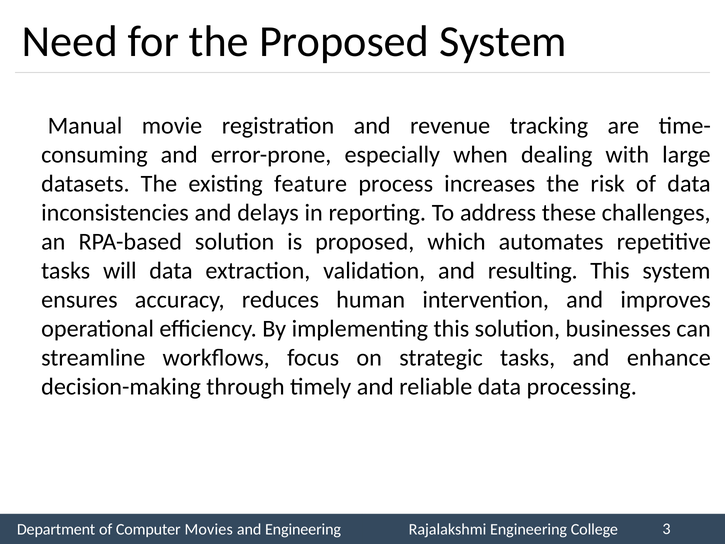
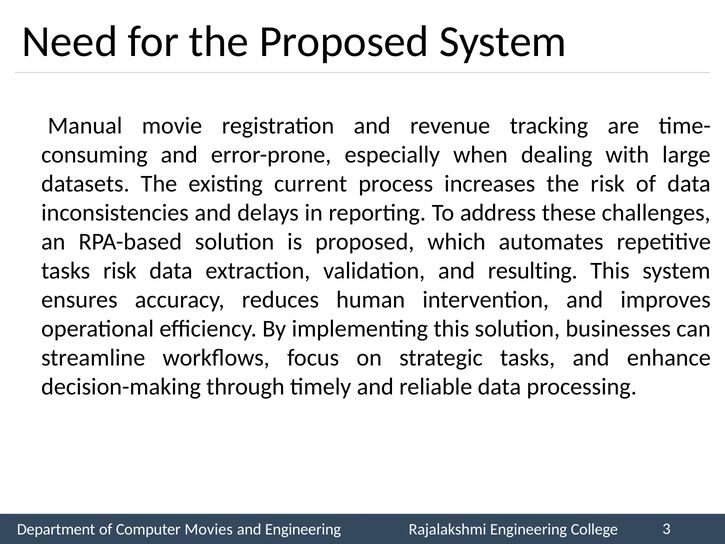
feature: feature -> current (311, 184)
tasks will: will -> risk (120, 271)
